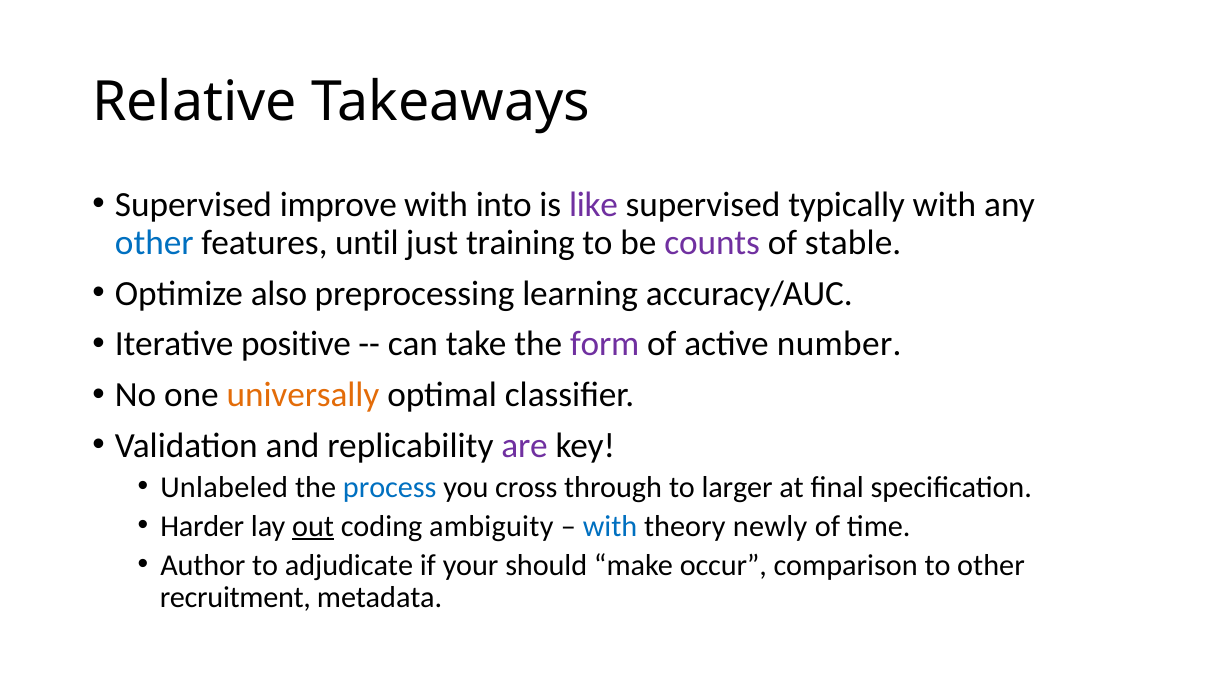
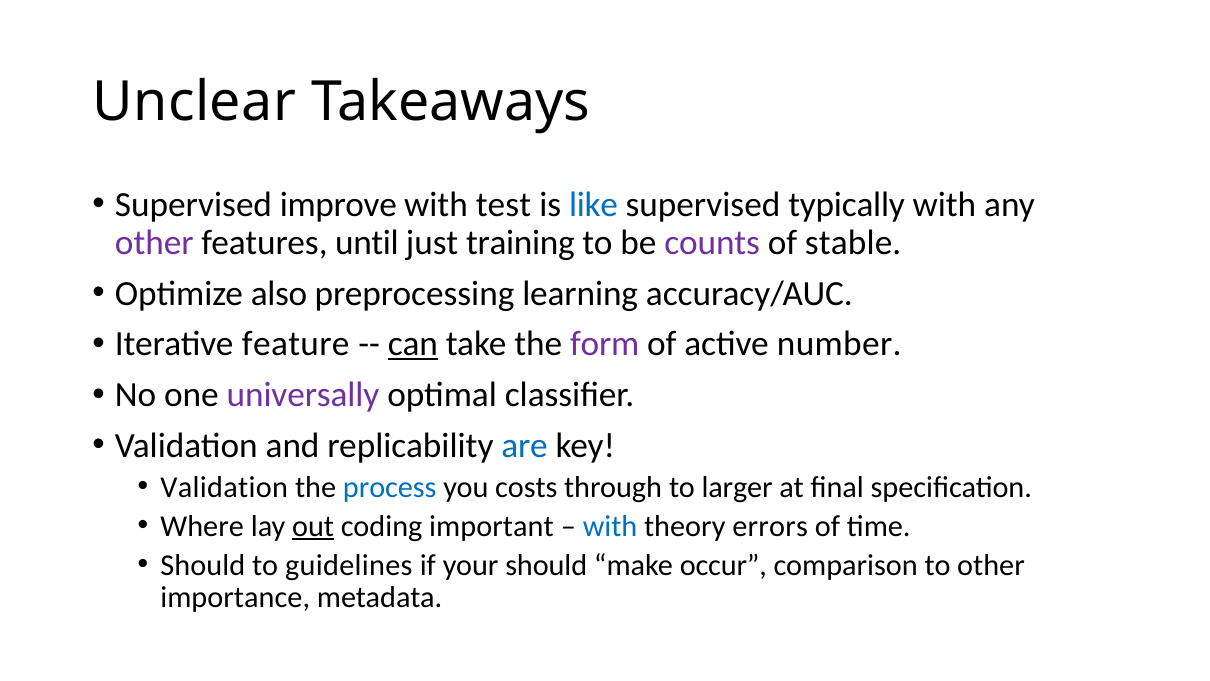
Relative: Relative -> Unclear (194, 102)
into: into -> test (503, 205)
like colour: purple -> blue (594, 205)
other colour: blue -> purple (154, 243)
positive: positive -> feature (296, 344)
can underline: none -> present (413, 344)
universally colour: orange -> purple (303, 395)
are colour: purple -> blue (525, 445)
Unlabeled: Unlabeled -> Validation (224, 487)
cross: cross -> costs (526, 487)
Harder: Harder -> Where (202, 526)
ambiguity: ambiguity -> important (491, 526)
newly: newly -> errors (770, 526)
Author: Author -> Should (203, 565)
adjudicate: adjudicate -> guidelines (349, 565)
recruitment: recruitment -> importance (235, 597)
